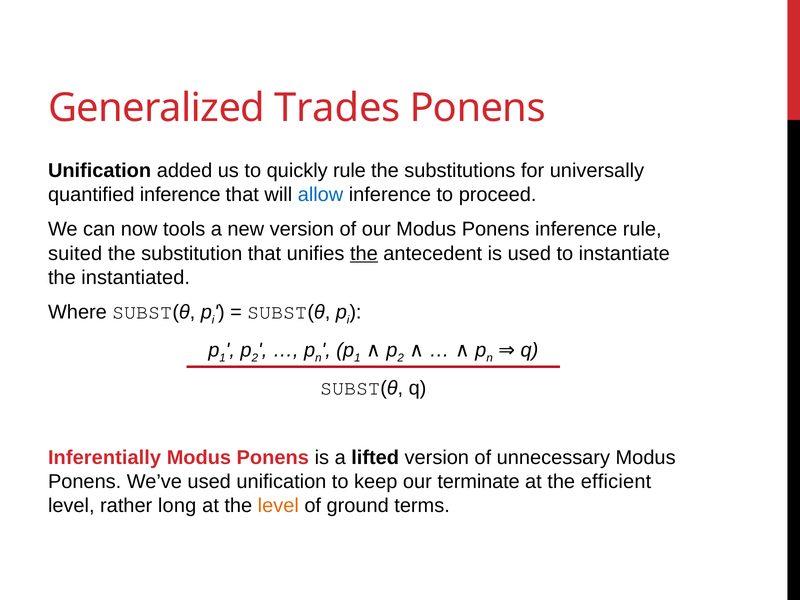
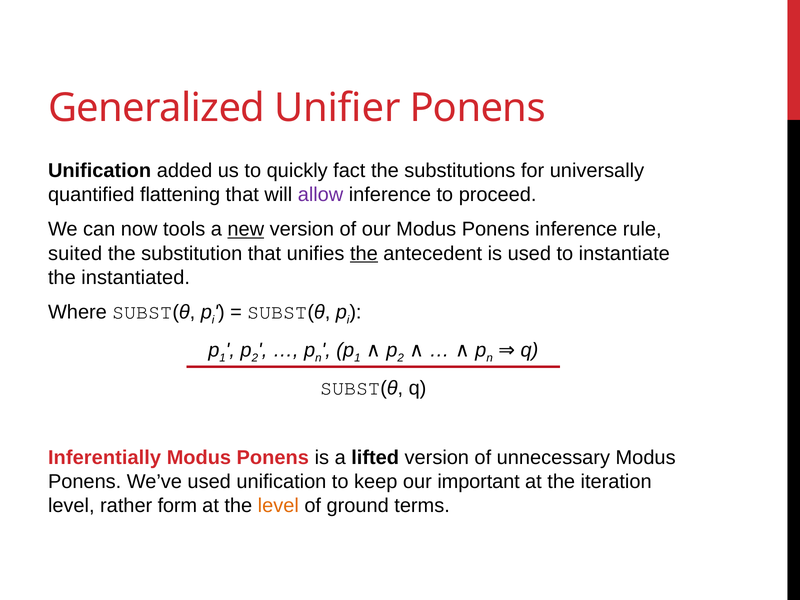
Trades: Trades -> Unifier (337, 108)
quickly rule: rule -> fact (349, 171)
quantified inference: inference -> flattening (180, 195)
allow colour: blue -> purple (321, 195)
new underline: none -> present (246, 229)
terminate: terminate -> important (479, 481)
efficient: efficient -> iteration (616, 481)
long: long -> form (177, 505)
